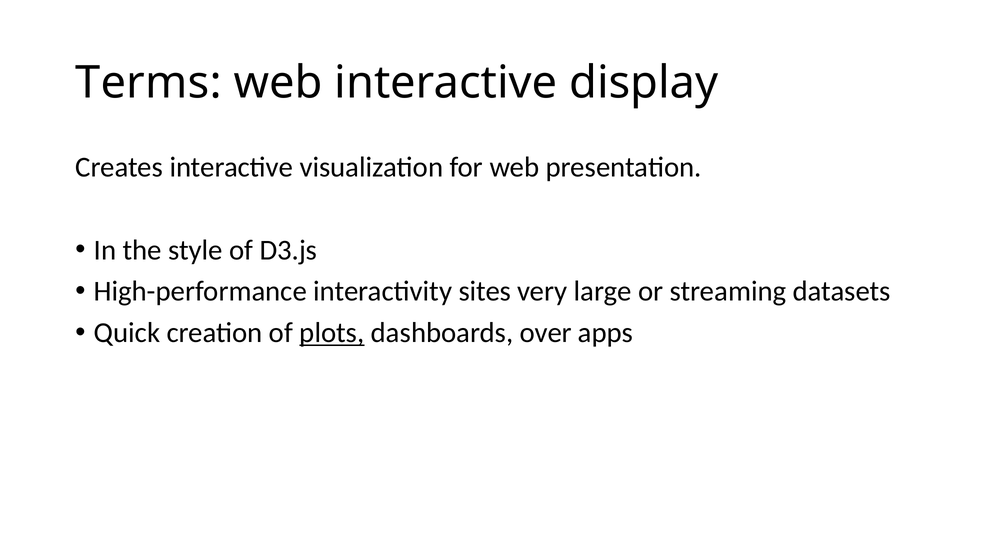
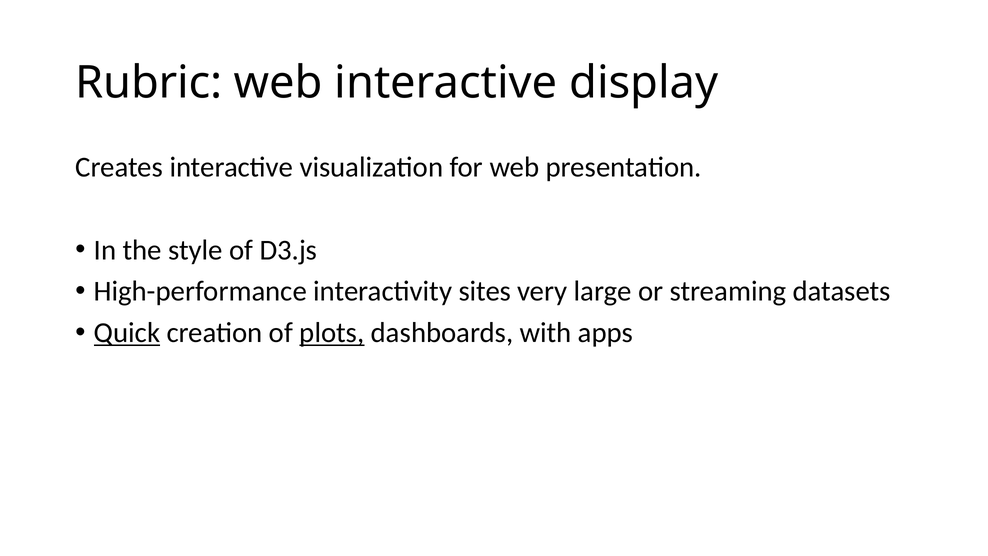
Terms: Terms -> Rubric (149, 83)
Quick underline: none -> present (127, 333)
over: over -> with (546, 333)
